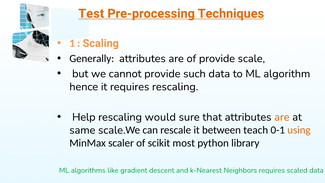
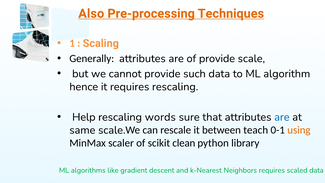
Test: Test -> Also (91, 14)
would: would -> words (160, 117)
are colour: orange -> blue (282, 117)
most: most -> clean (184, 143)
